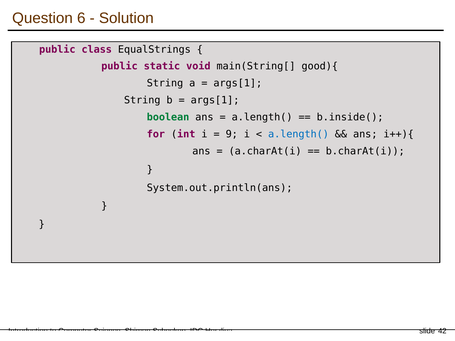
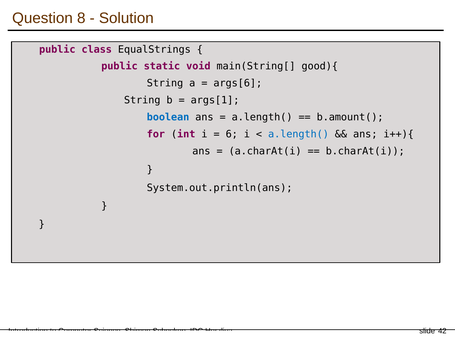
6: 6 -> 8 (81, 18)
args[1: args[1 -> args[6 (238, 83)
boolean colour: green -> blue (168, 117)
b.inside(: b.inside( -> b.amount( (350, 117)
9: 9 -> 6 (232, 134)
